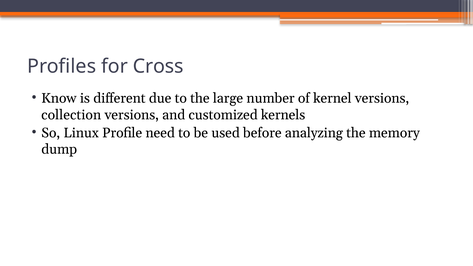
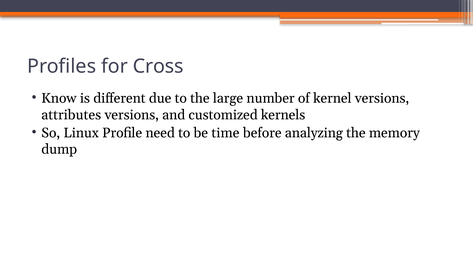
collection: collection -> attributes (71, 115)
used: used -> time (225, 133)
